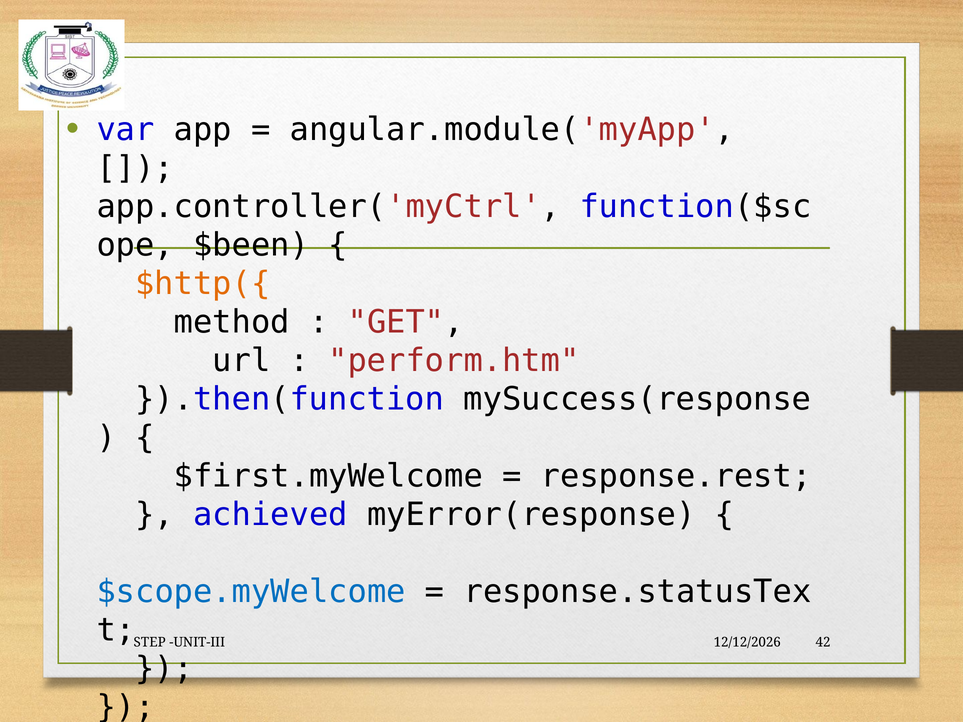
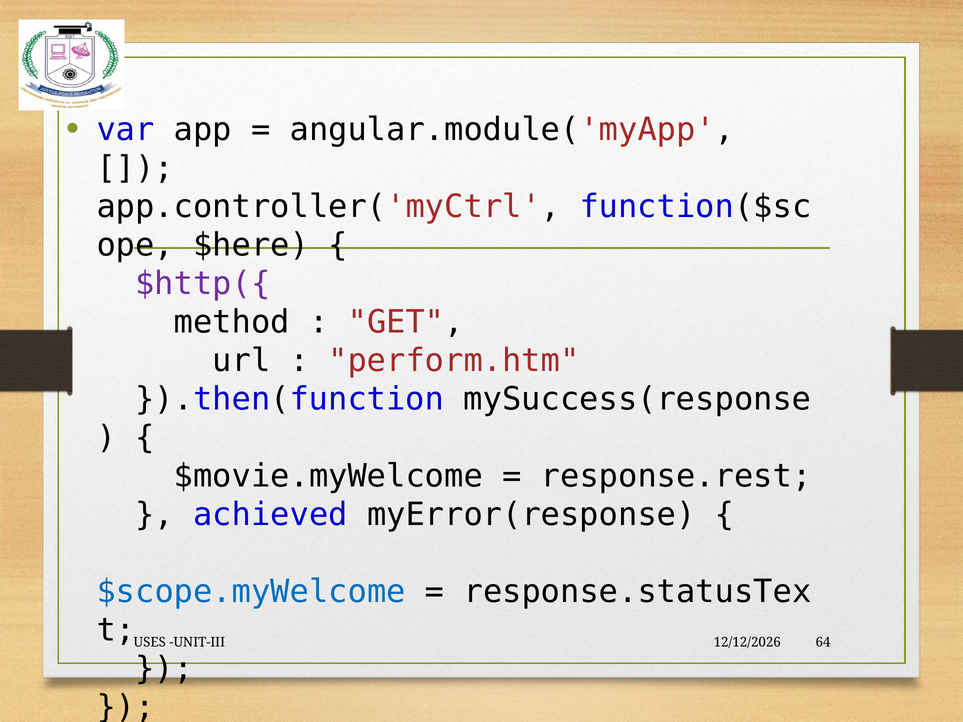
$been: $been -> $here (251, 245)
$http({ colour: orange -> purple (203, 284)
$first.myWelcome: $first.myWelcome -> $movie.myWelcome (328, 476)
STEP: STEP -> USES (150, 642)
42: 42 -> 64 (823, 642)
